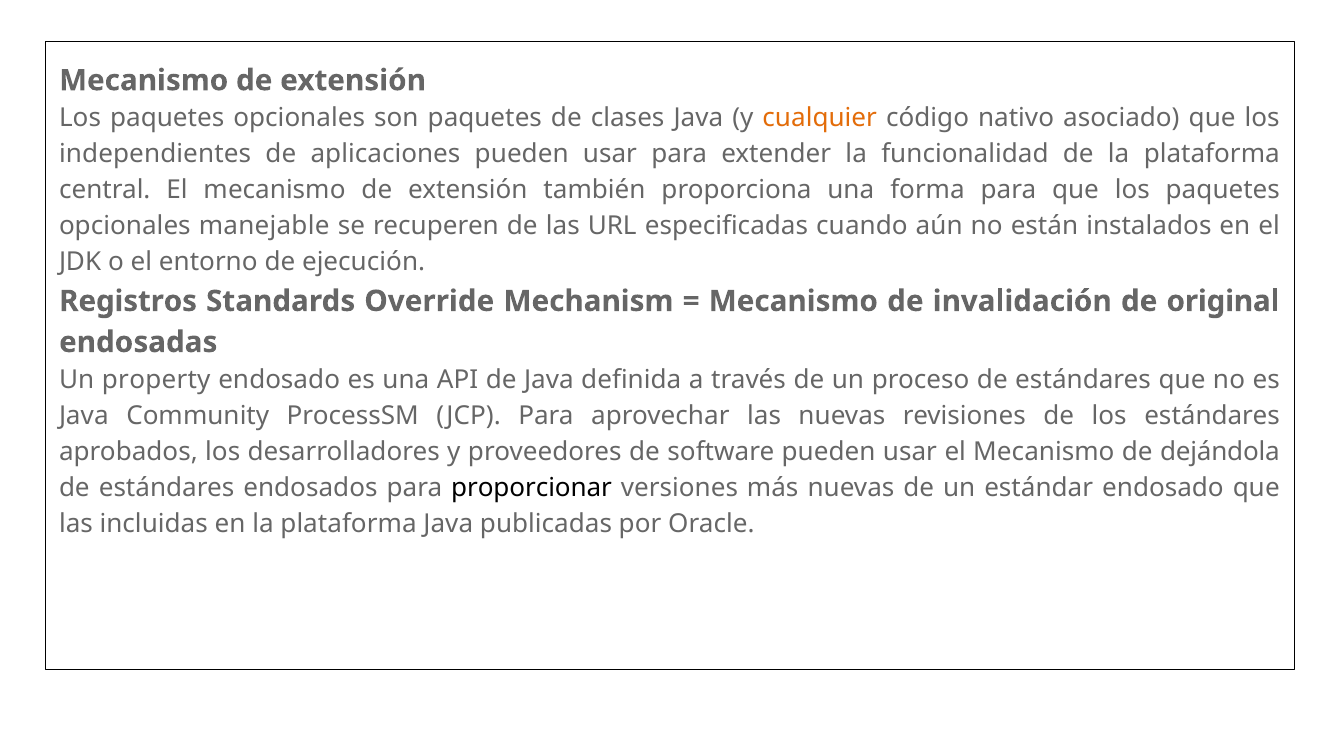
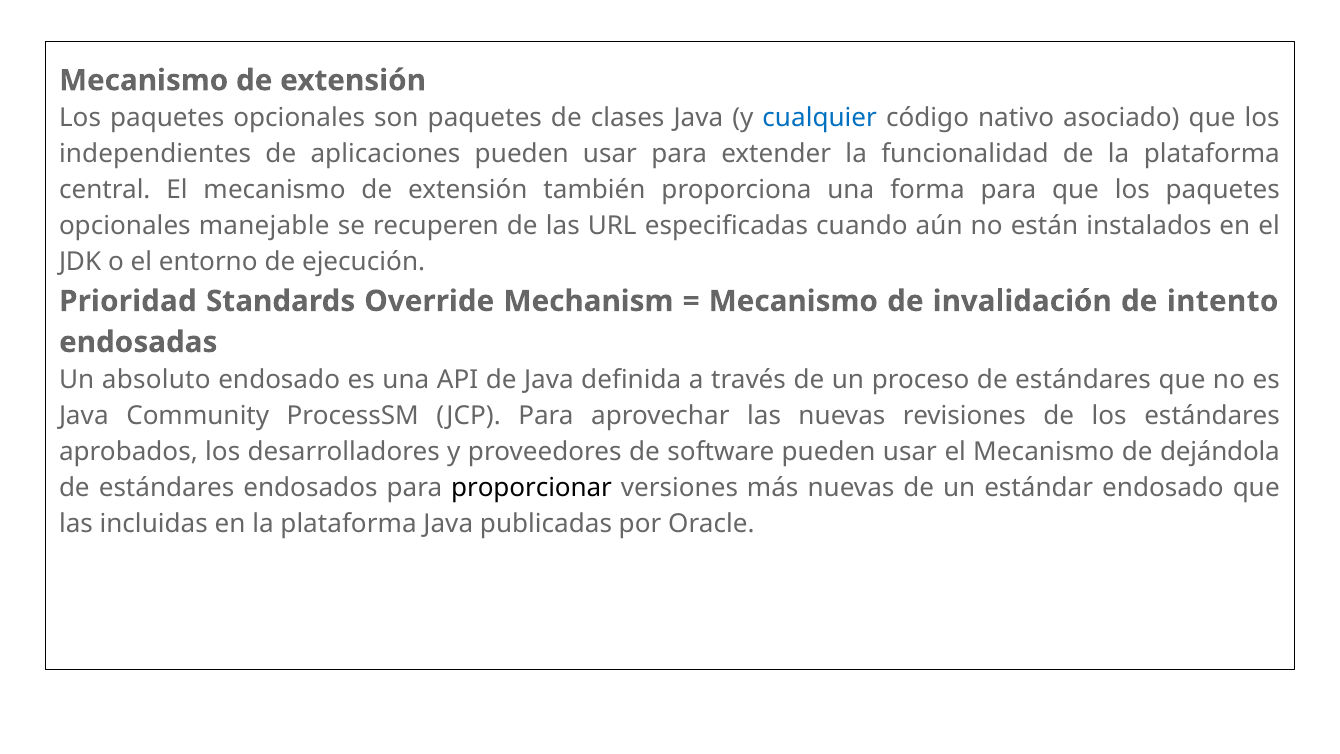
cualquier colour: orange -> blue (820, 118)
Registros: Registros -> Prioridad (128, 301)
original: original -> intento (1223, 301)
property: property -> absoluto (156, 380)
